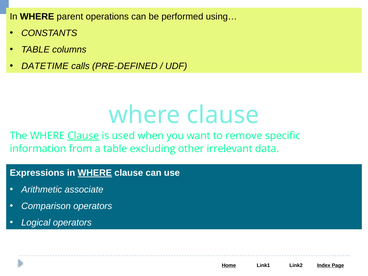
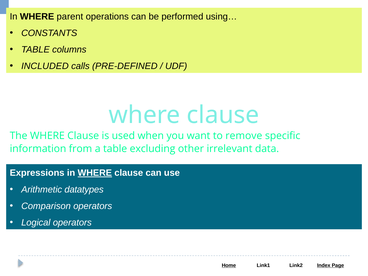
DATETIME: DATETIME -> INCLUDED (45, 66)
Clause underline: present -> none (83, 136)
associate: associate -> datatypes (84, 189)
